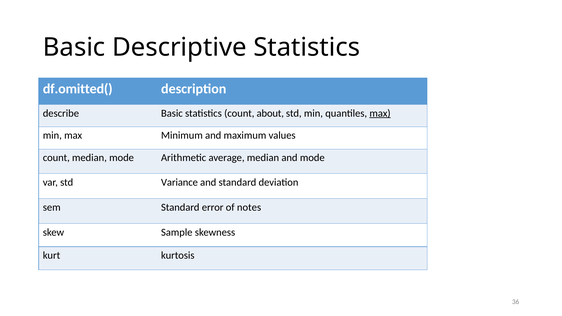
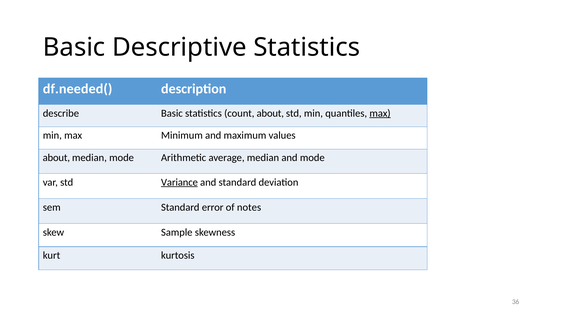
df.omitted(: df.omitted( -> df.needed( (78, 89)
count: count -> about (56, 158)
Variance underline: none -> present (179, 182)
